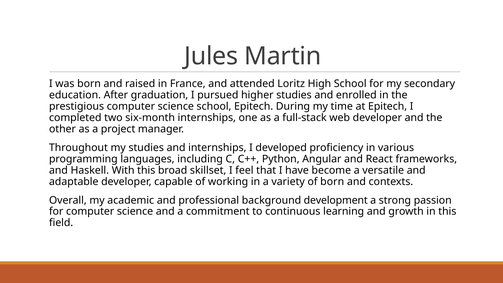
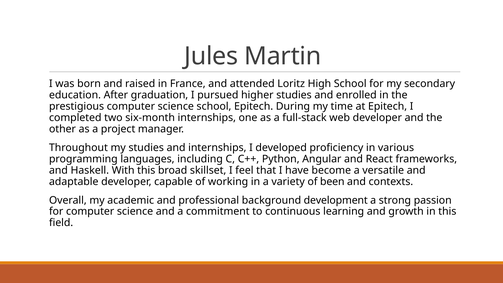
of born: born -> been (332, 182)
